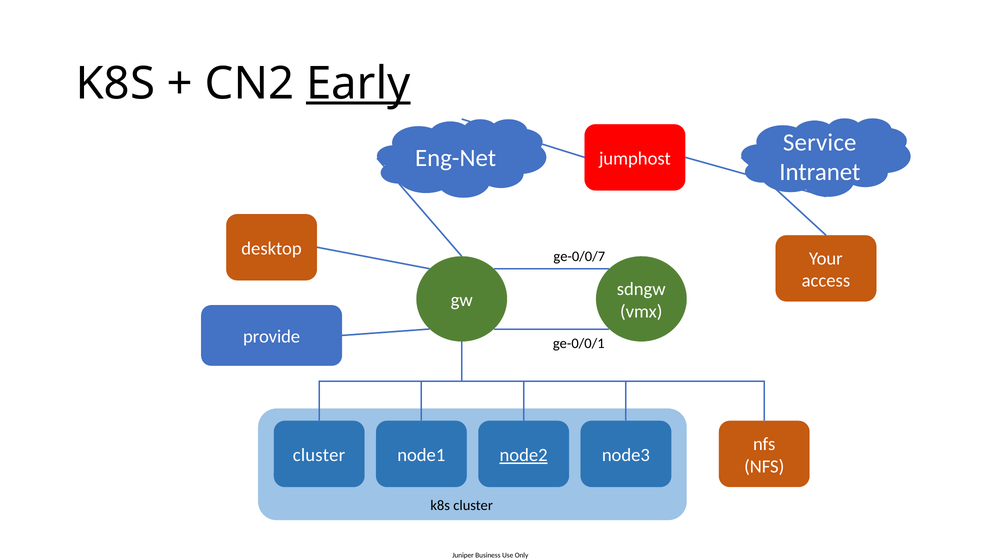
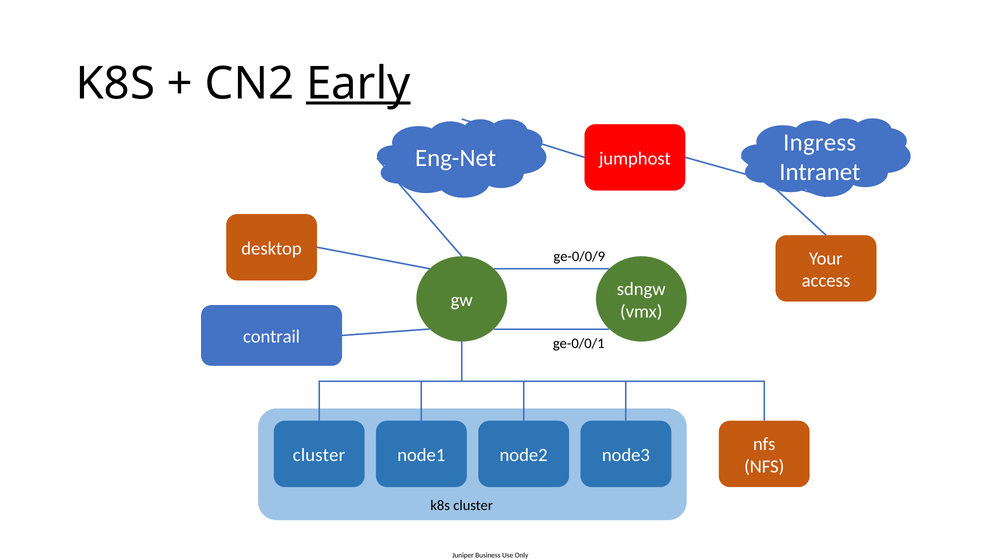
Service: Service -> Ingress (820, 142)
ge-0/0/7: ge-0/0/7 -> ge-0/0/9 (579, 257)
provide: provide -> contrail (272, 337)
node2 underline: present -> none (524, 455)
